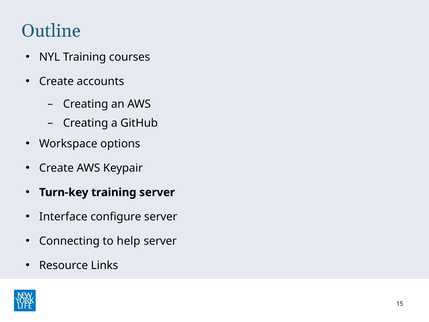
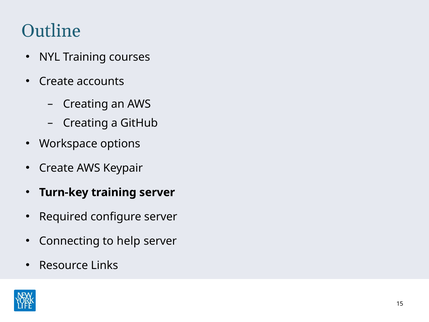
Interface: Interface -> Required (63, 217)
